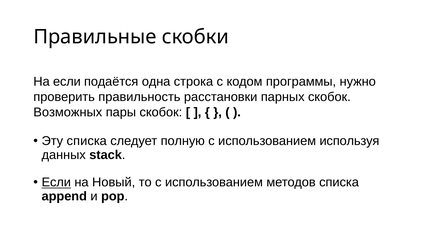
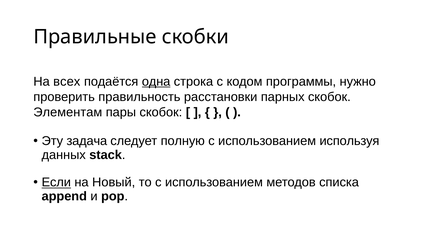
На если: если -> всех (67, 82)
одна underline: none -> present (156, 82)
Возможных: Возможных -> Элементам (68, 112)
Эту списка: списка -> задача (87, 141)
